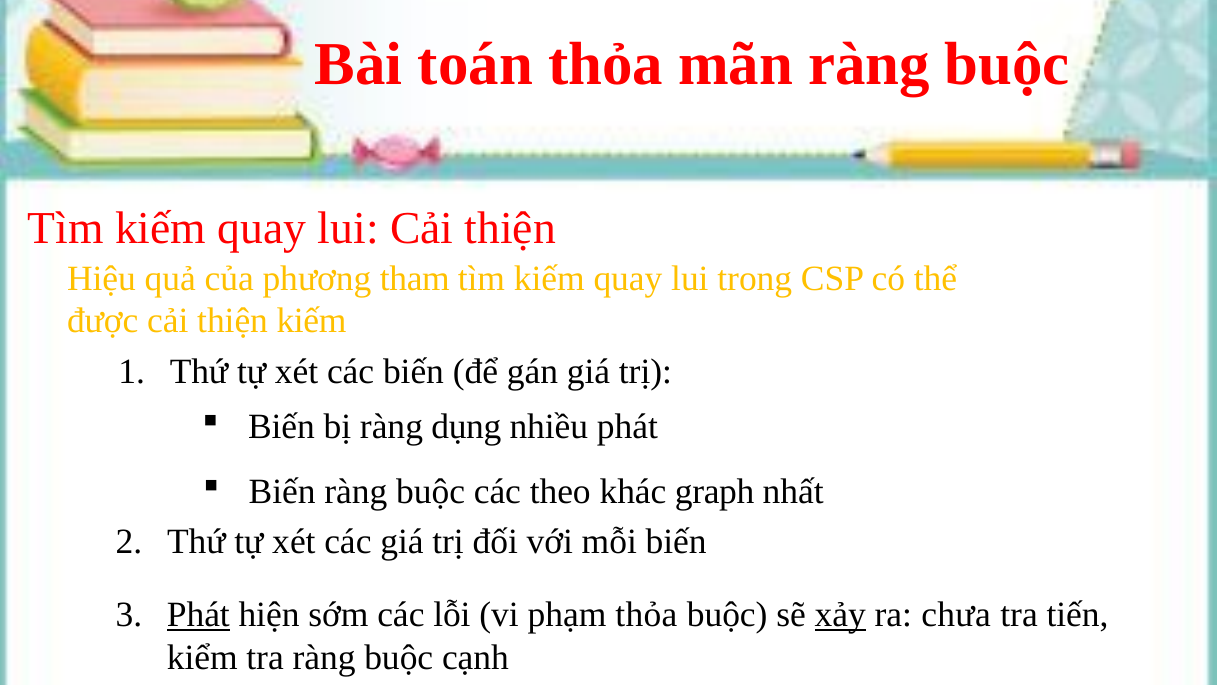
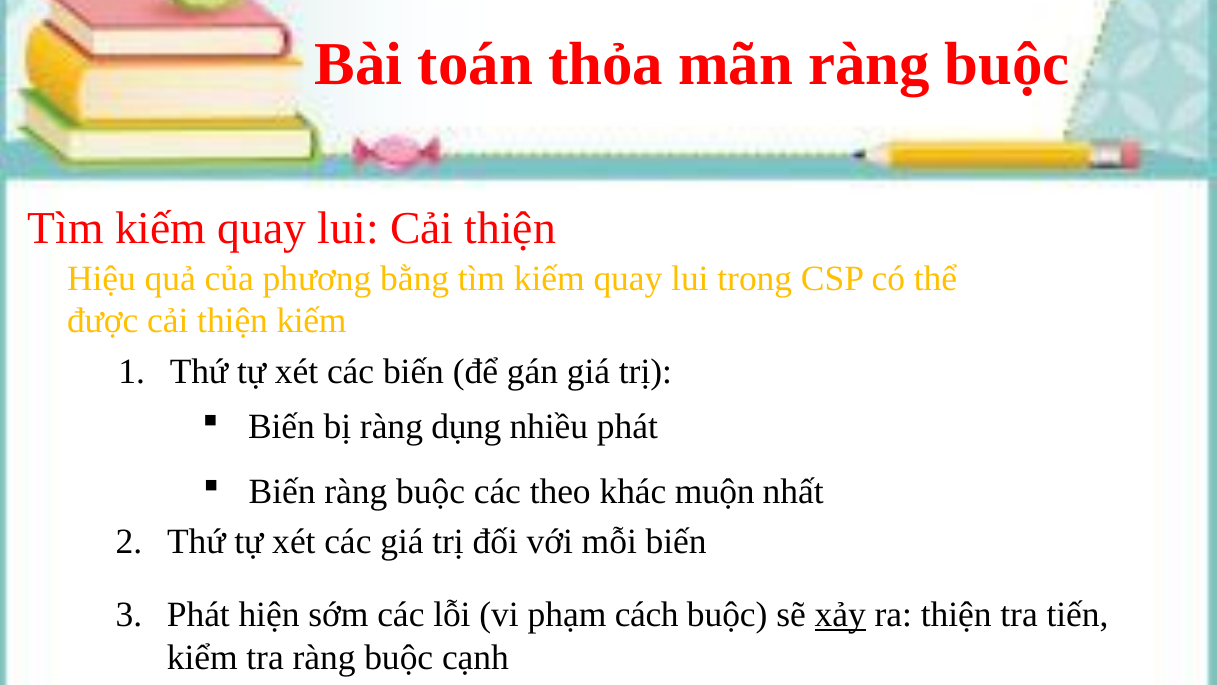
tham: tham -> bằng (415, 278)
graph: graph -> muộn (715, 492)
Phát underline: present -> none (198, 615)
phạm thỏa: thỏa -> cách (647, 615)
ra chưa: chưa -> thiện (956, 615)
